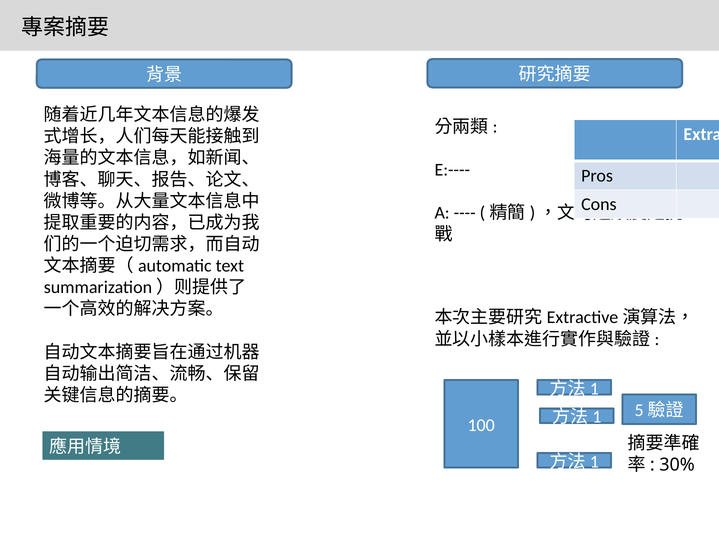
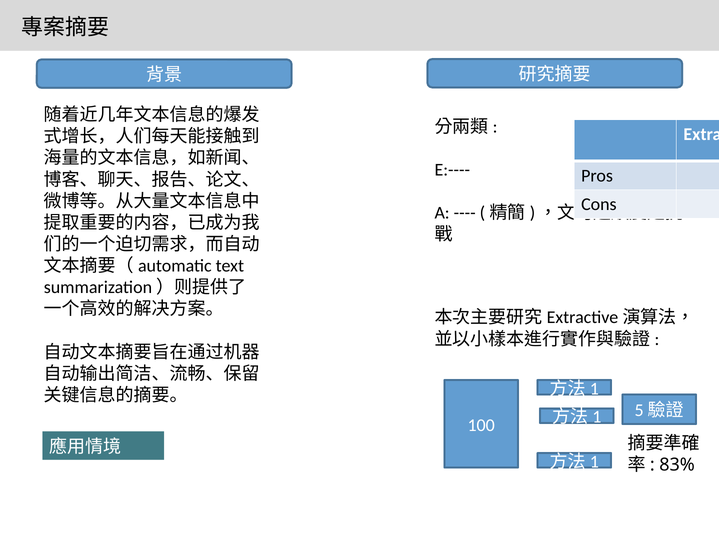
30%: 30% -> 83% (677, 465)
